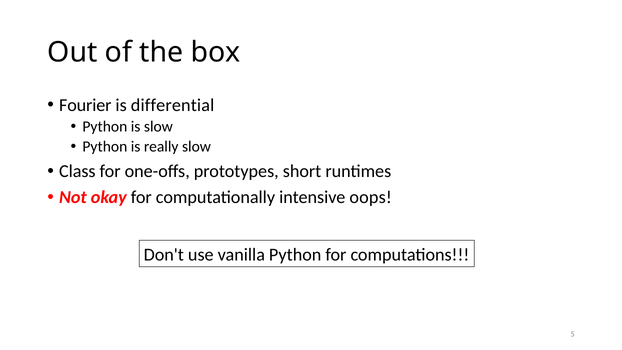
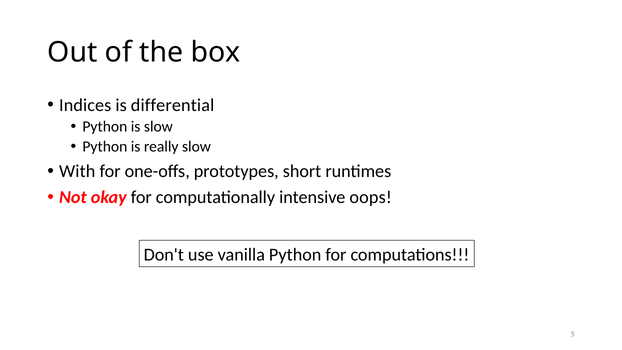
Fourier: Fourier -> Indices (85, 105)
Class: Class -> With (77, 171)
